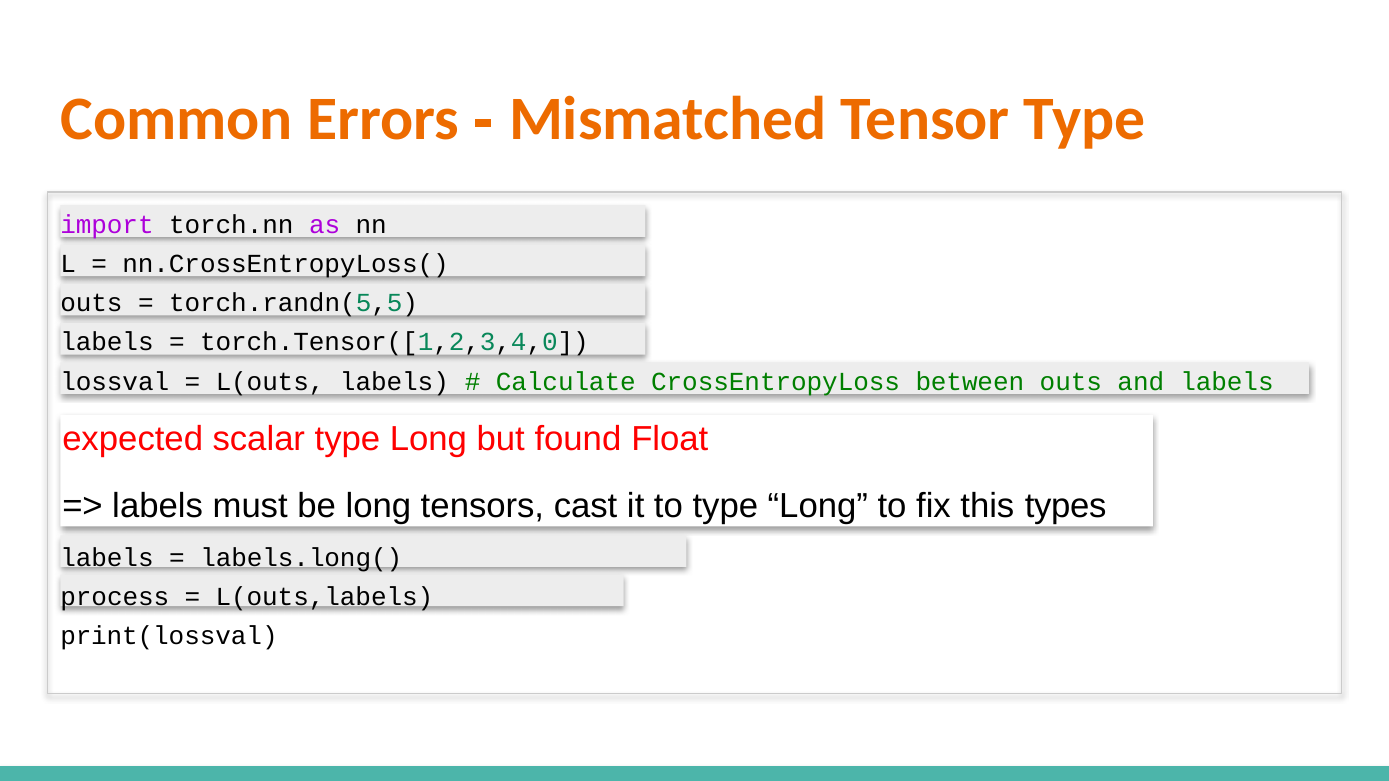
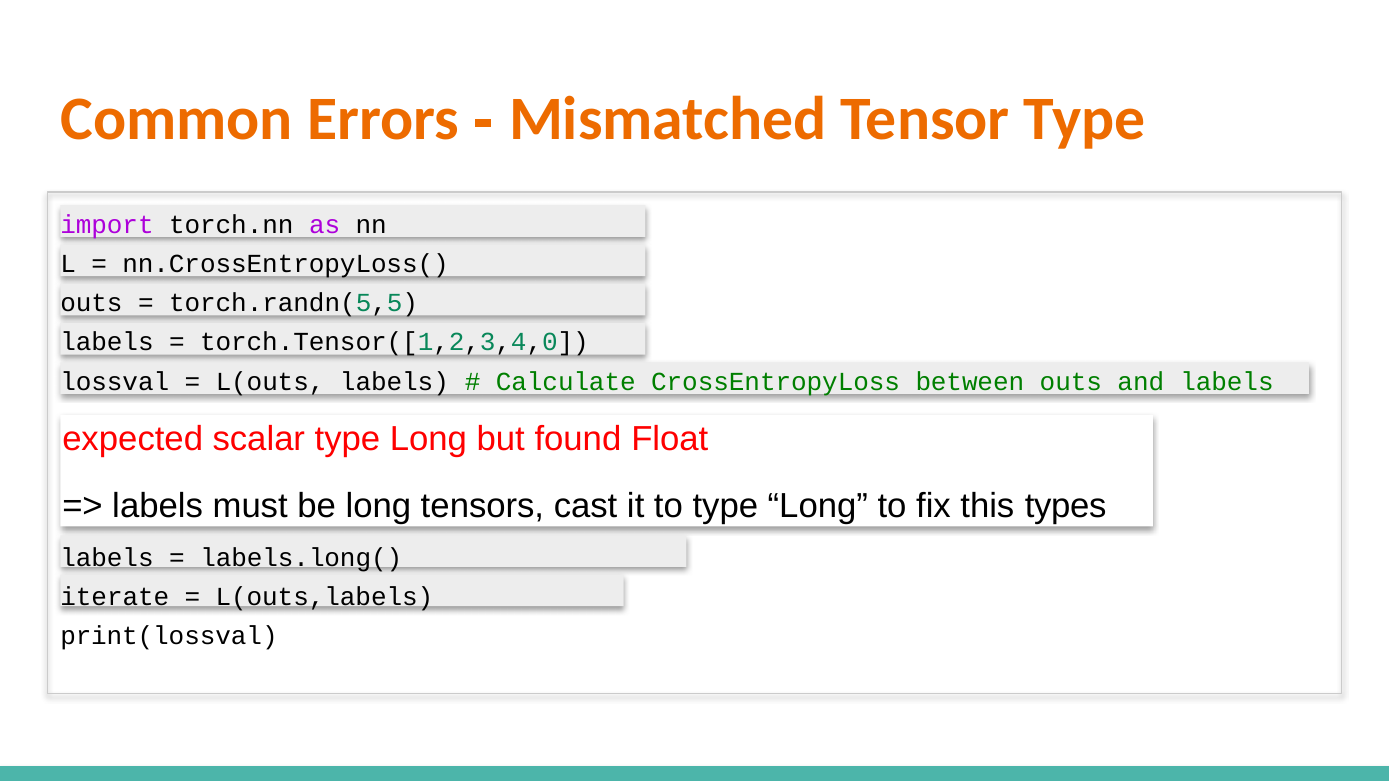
process: process -> iterate (115, 597)
